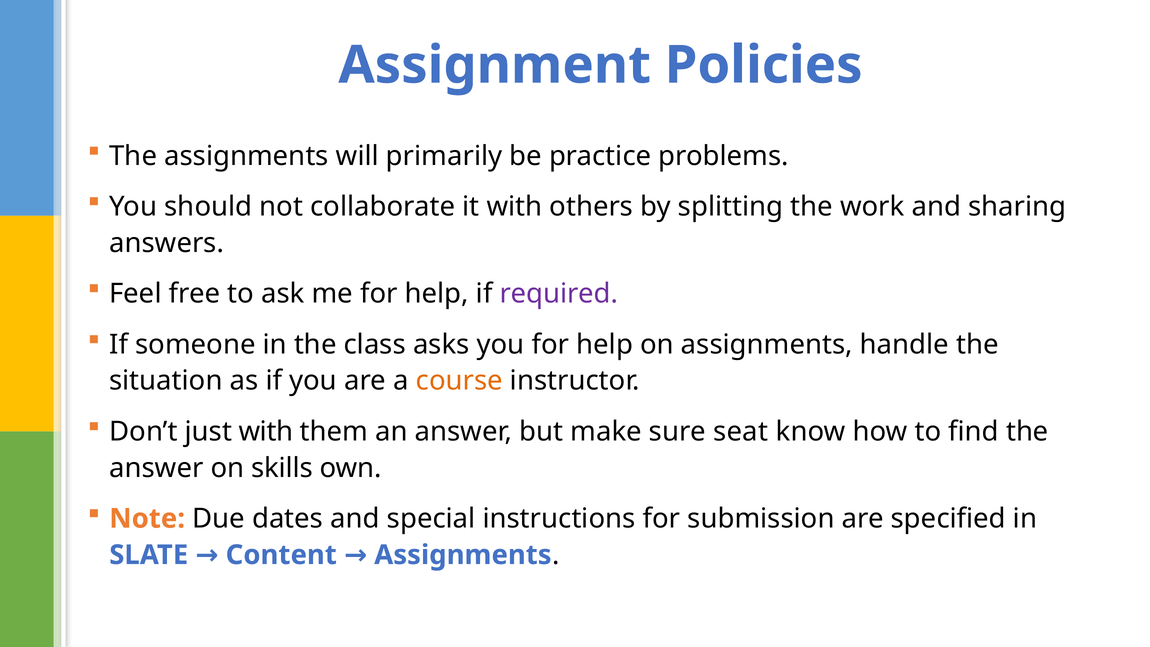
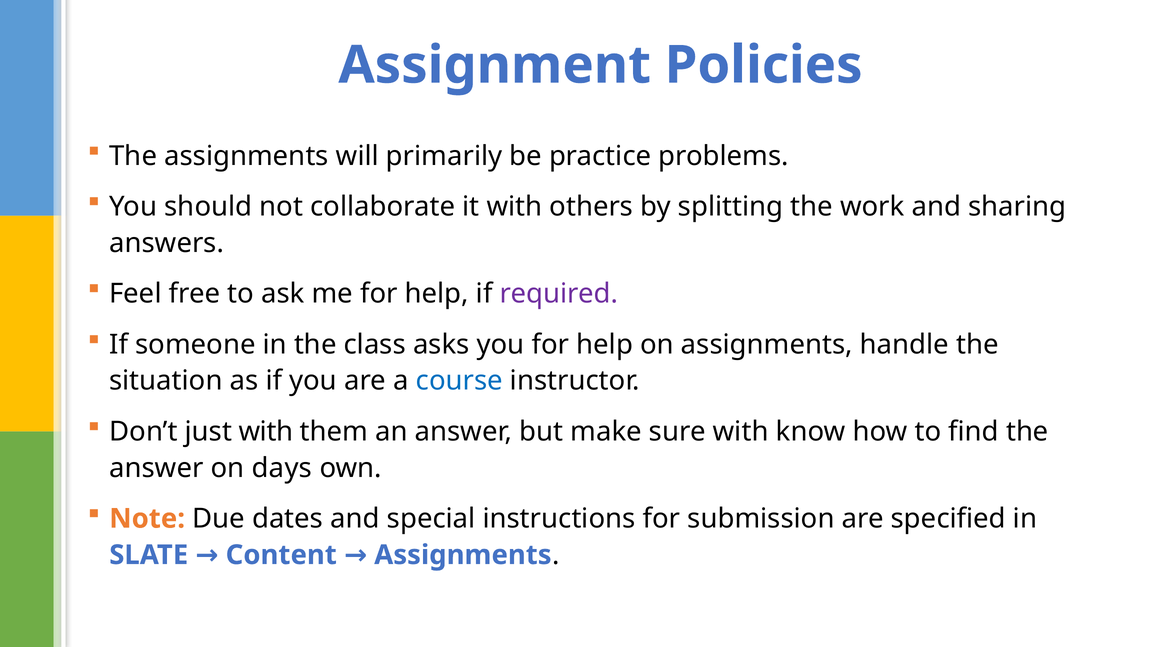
course colour: orange -> blue (459, 381)
sure seat: seat -> with (741, 431)
skills: skills -> days (282, 468)
